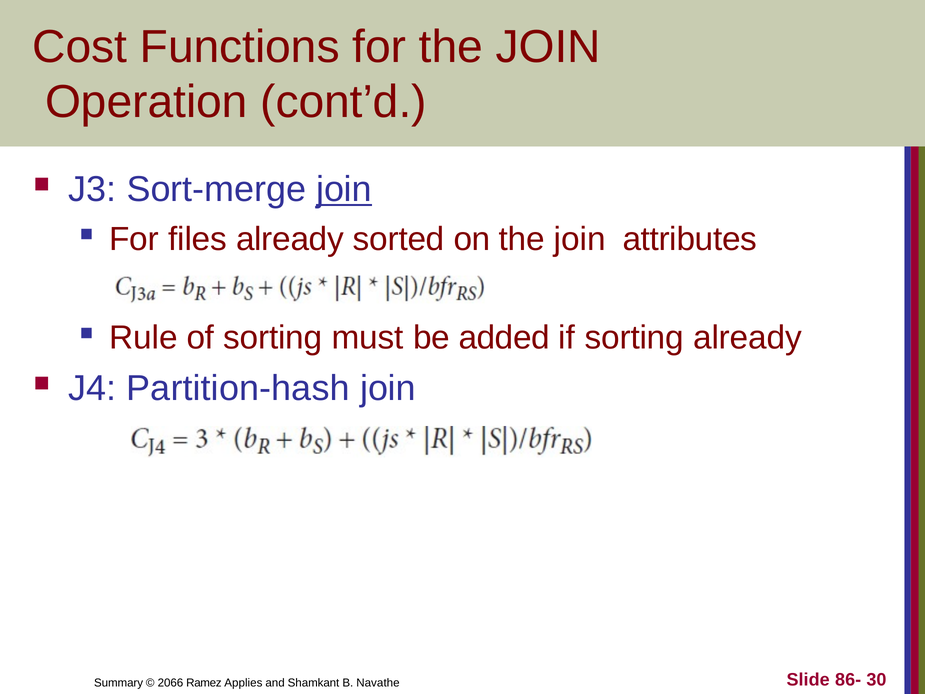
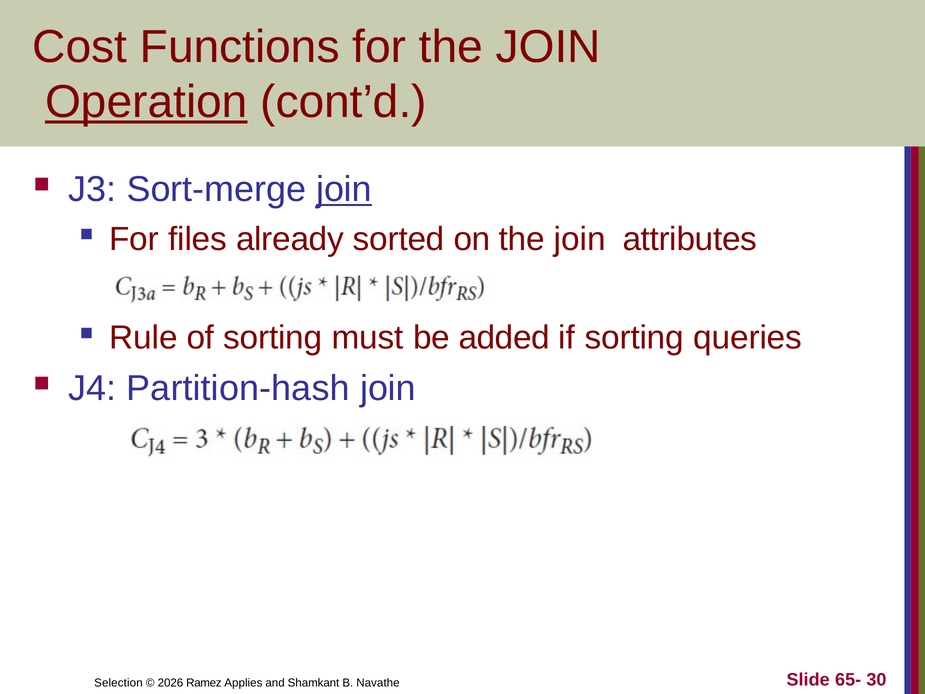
Operation underline: none -> present (146, 102)
sorting already: already -> queries (748, 338)
86-: 86- -> 65- (848, 680)
Summary: Summary -> Selection (118, 683)
2066: 2066 -> 2026 (170, 683)
